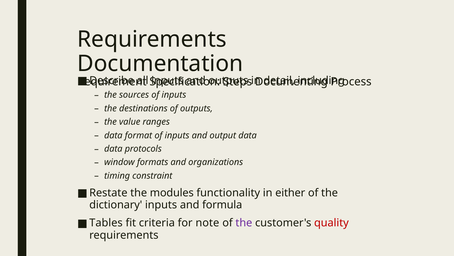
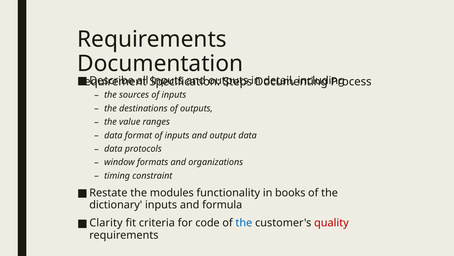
either: either -> books (290, 192)
Tables: Tables -> Clarity (106, 223)
note: note -> code (207, 223)
the colour: purple -> blue (244, 223)
